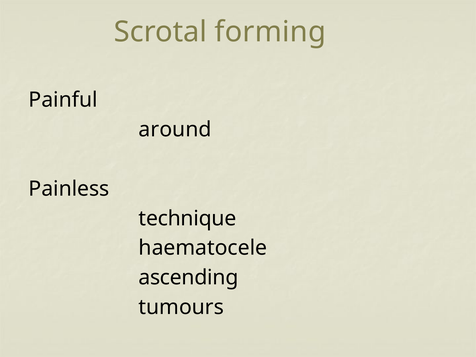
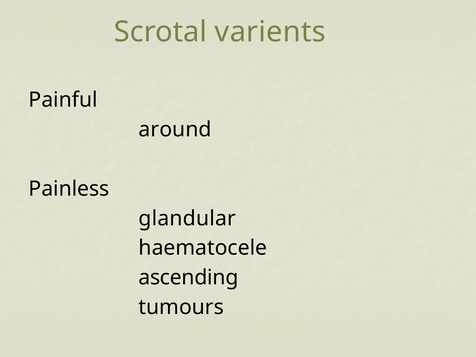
forming: forming -> varients (270, 32)
technique: technique -> glandular (187, 218)
